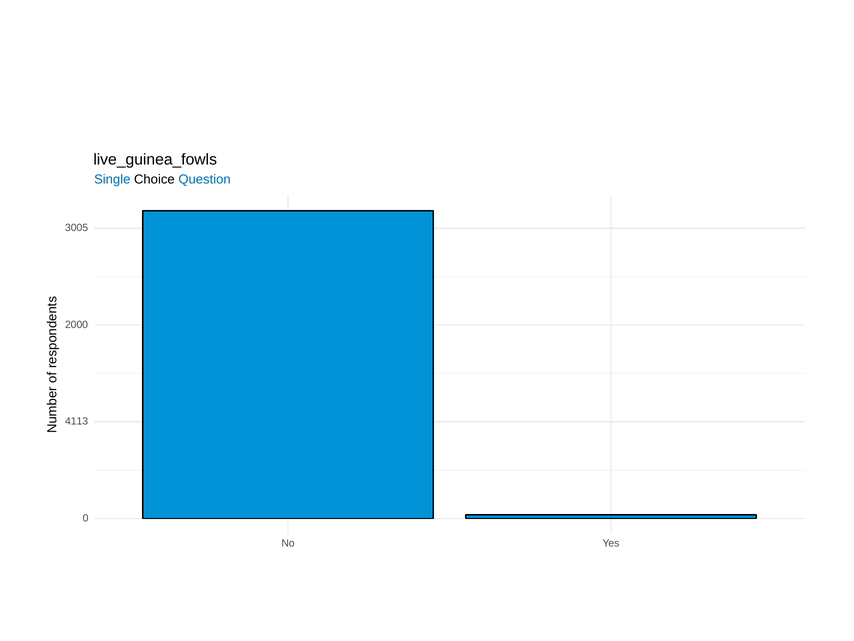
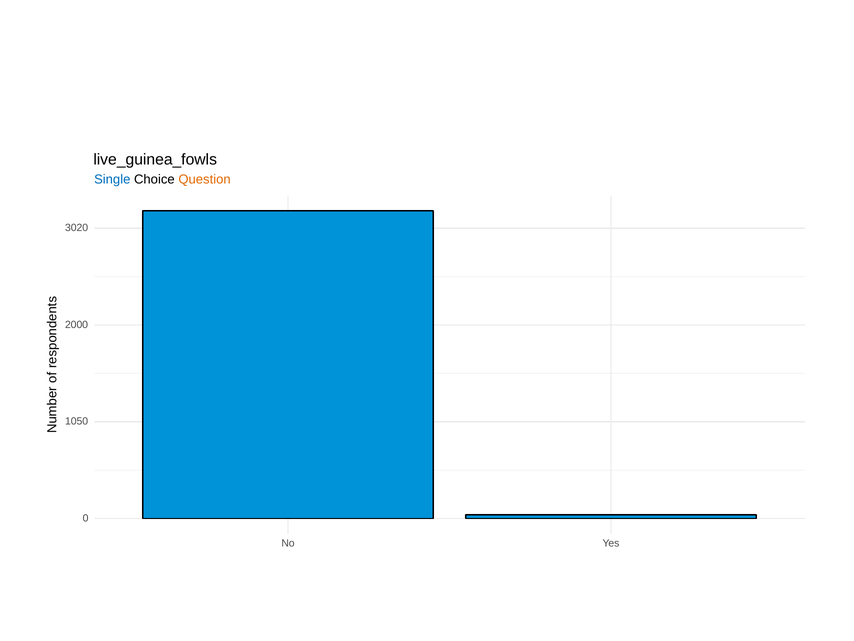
Question colour: blue -> orange (205, 179)
3005: 3005 -> 3020 (77, 228)
4113: 4113 -> 1050 (77, 421)
